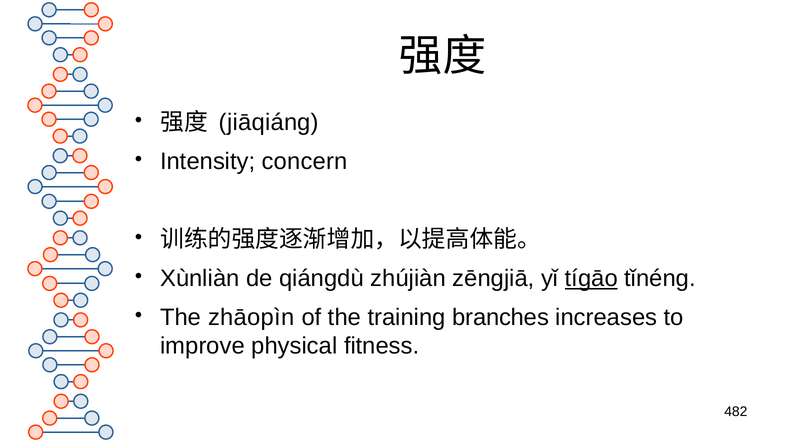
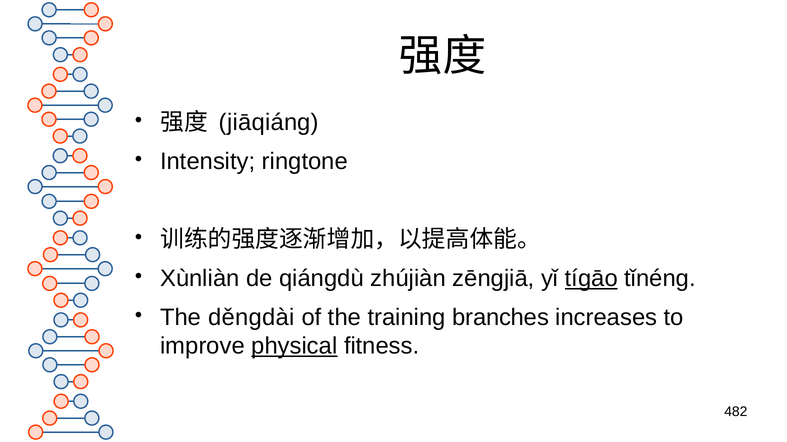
concern: concern -> ringtone (305, 162)
zhāopìn: zhāopìn -> děngdài (251, 318)
physical underline: none -> present (294, 347)
